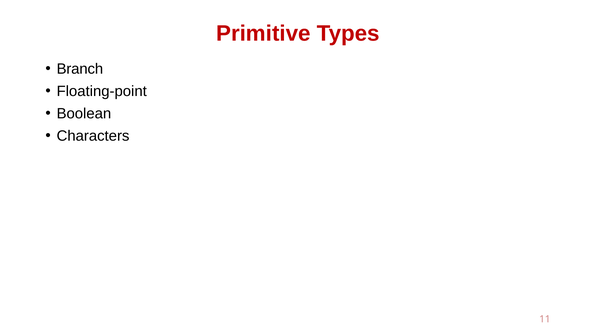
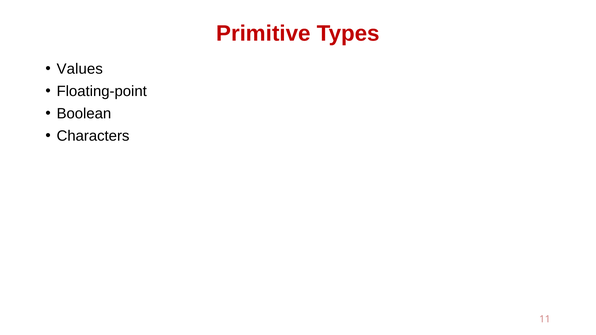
Branch: Branch -> Values (80, 69)
